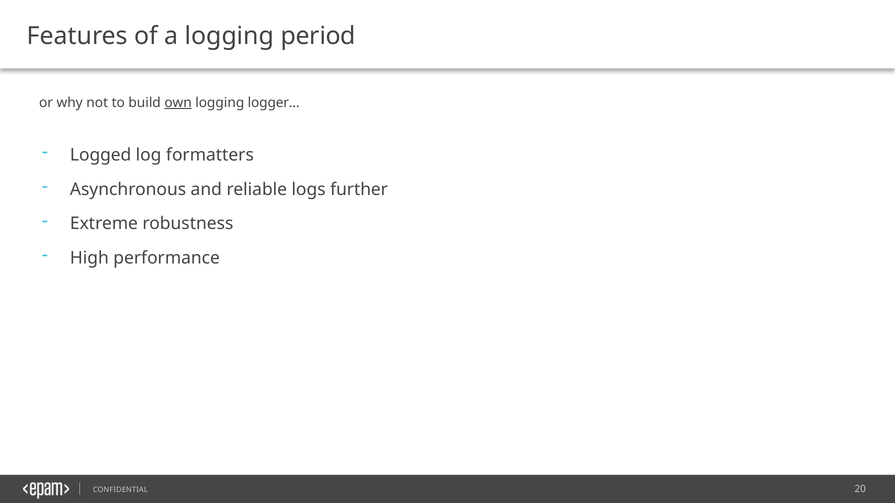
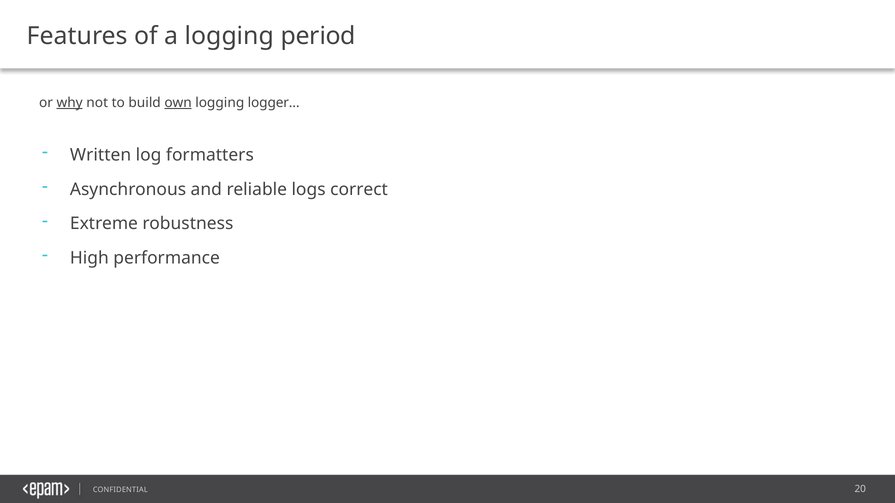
why underline: none -> present (70, 103)
Logged: Logged -> Written (101, 155)
further: further -> correct (359, 189)
